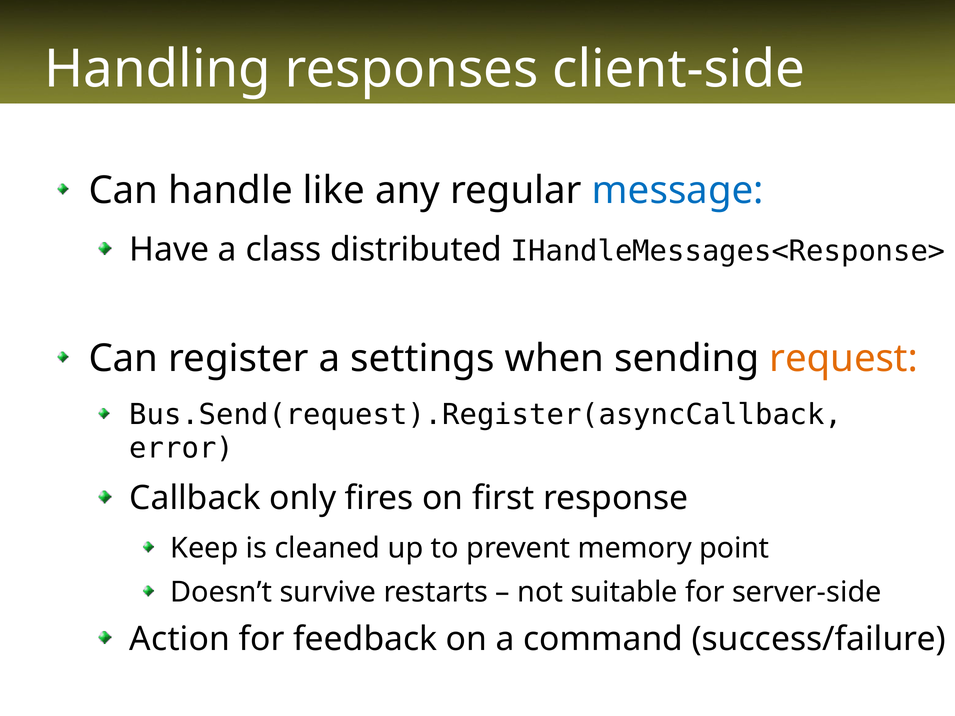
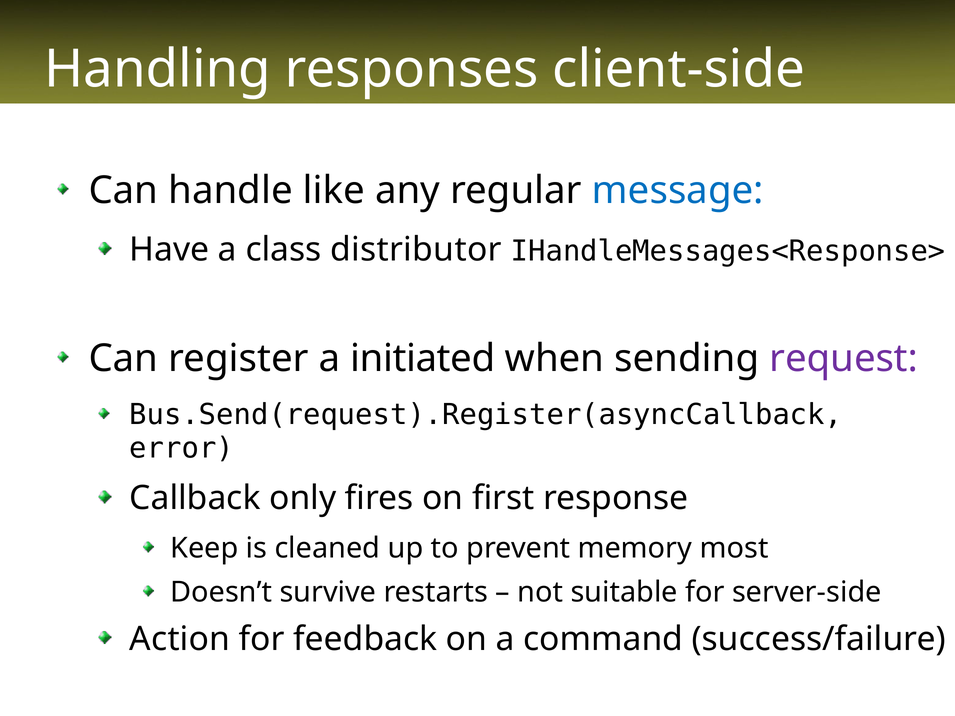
distributed: distributed -> distributor (416, 250)
settings: settings -> initiated (423, 358)
request colour: orange -> purple (844, 358)
point: point -> most (734, 548)
